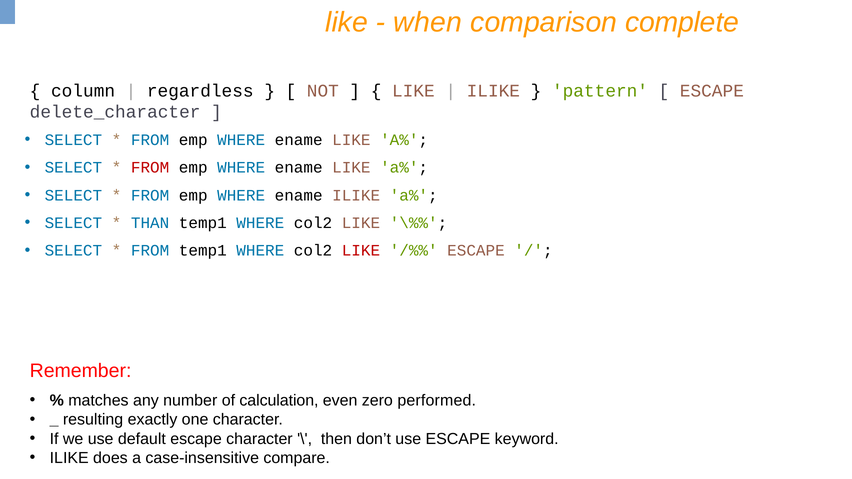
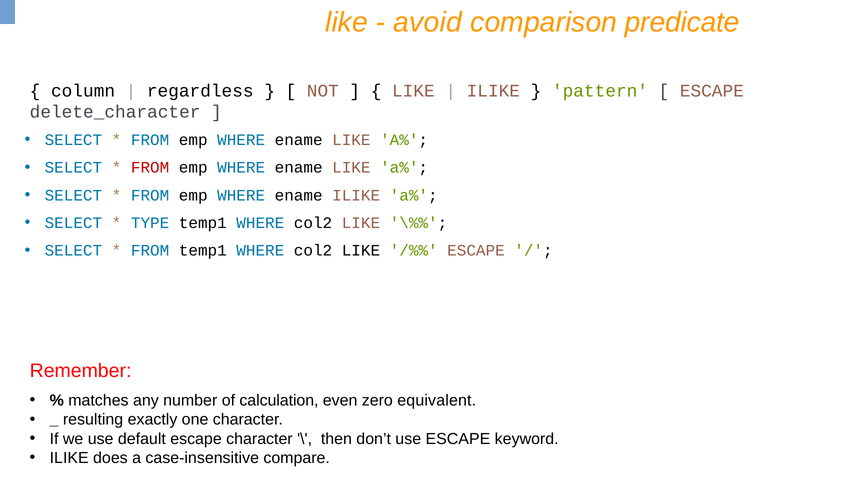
when: when -> avoid (428, 22)
complete: complete -> predicate (682, 22)
THAN: THAN -> TYPE (150, 223)
LIKE colour: red -> black (361, 251)
performed: performed -> equivalent (437, 401)
